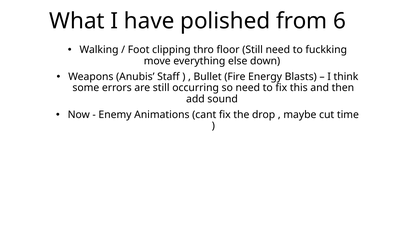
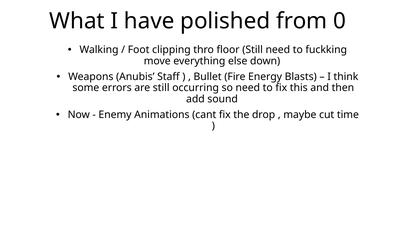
6: 6 -> 0 (340, 21)
